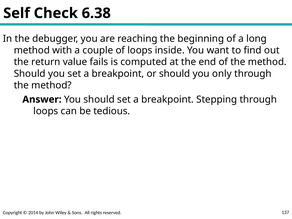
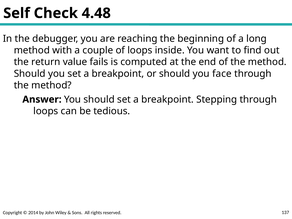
6.38: 6.38 -> 4.48 (96, 13)
only: only -> face (222, 74)
